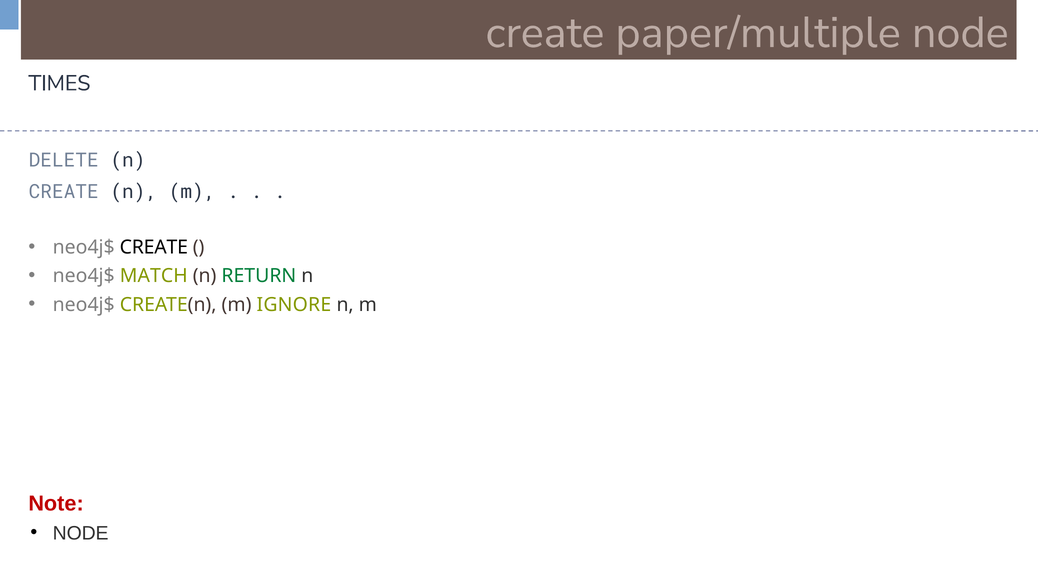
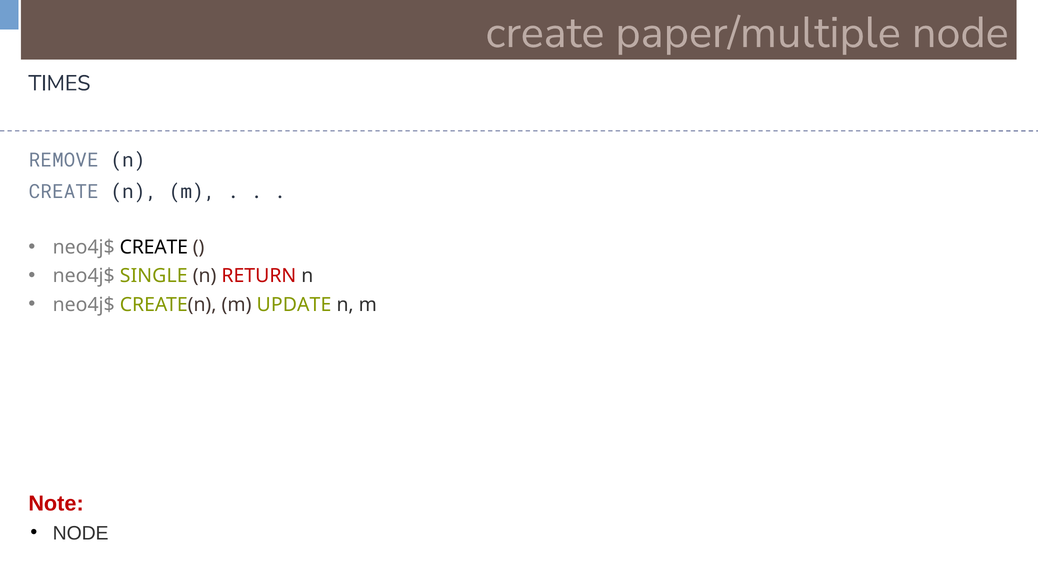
DELETE: DELETE -> REMOVE (64, 160)
MATCH: MATCH -> SINGLE (154, 276)
RETURN colour: green -> red (259, 276)
IGNORE: IGNORE -> UPDATE (294, 305)
